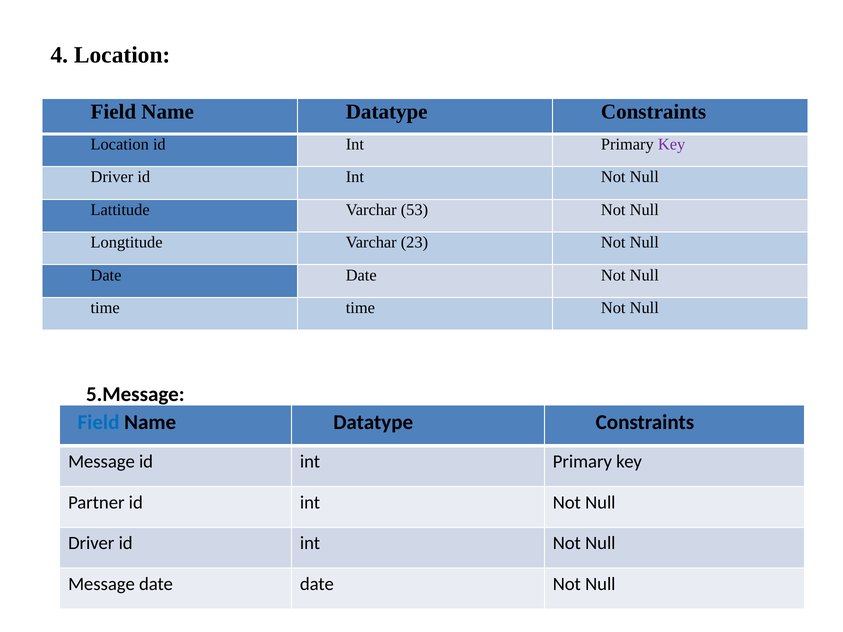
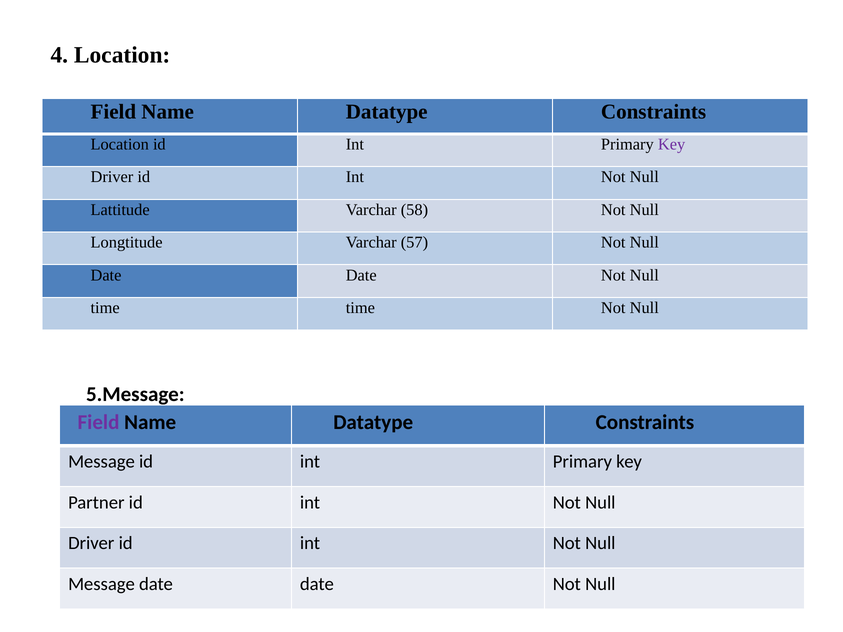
53: 53 -> 58 (414, 210)
23: 23 -> 57 (414, 243)
Field colour: blue -> purple (99, 423)
